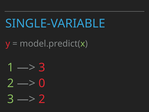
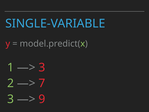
0: 0 -> 7 (42, 83)
2: 2 -> 9 (42, 99)
